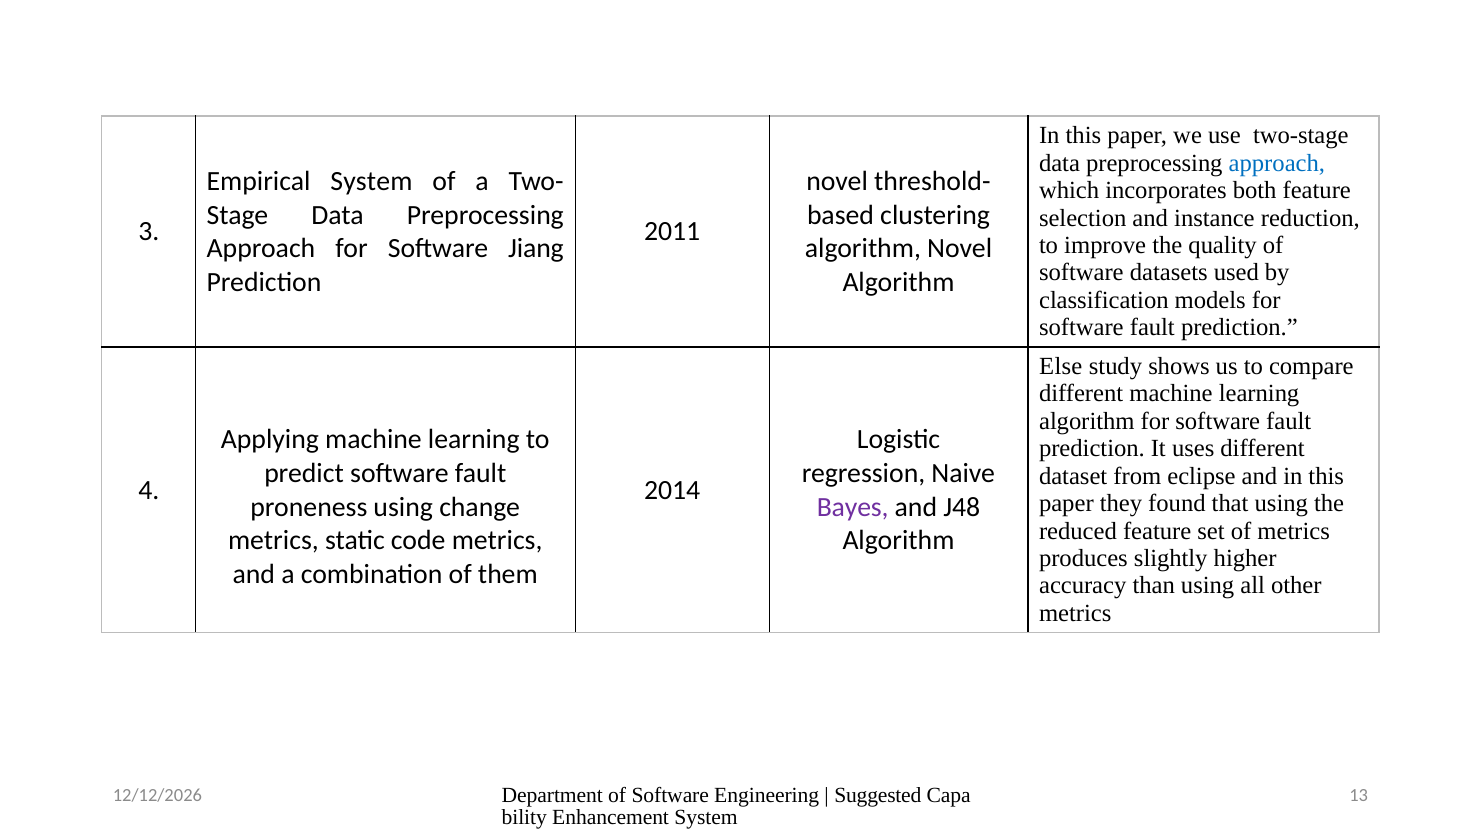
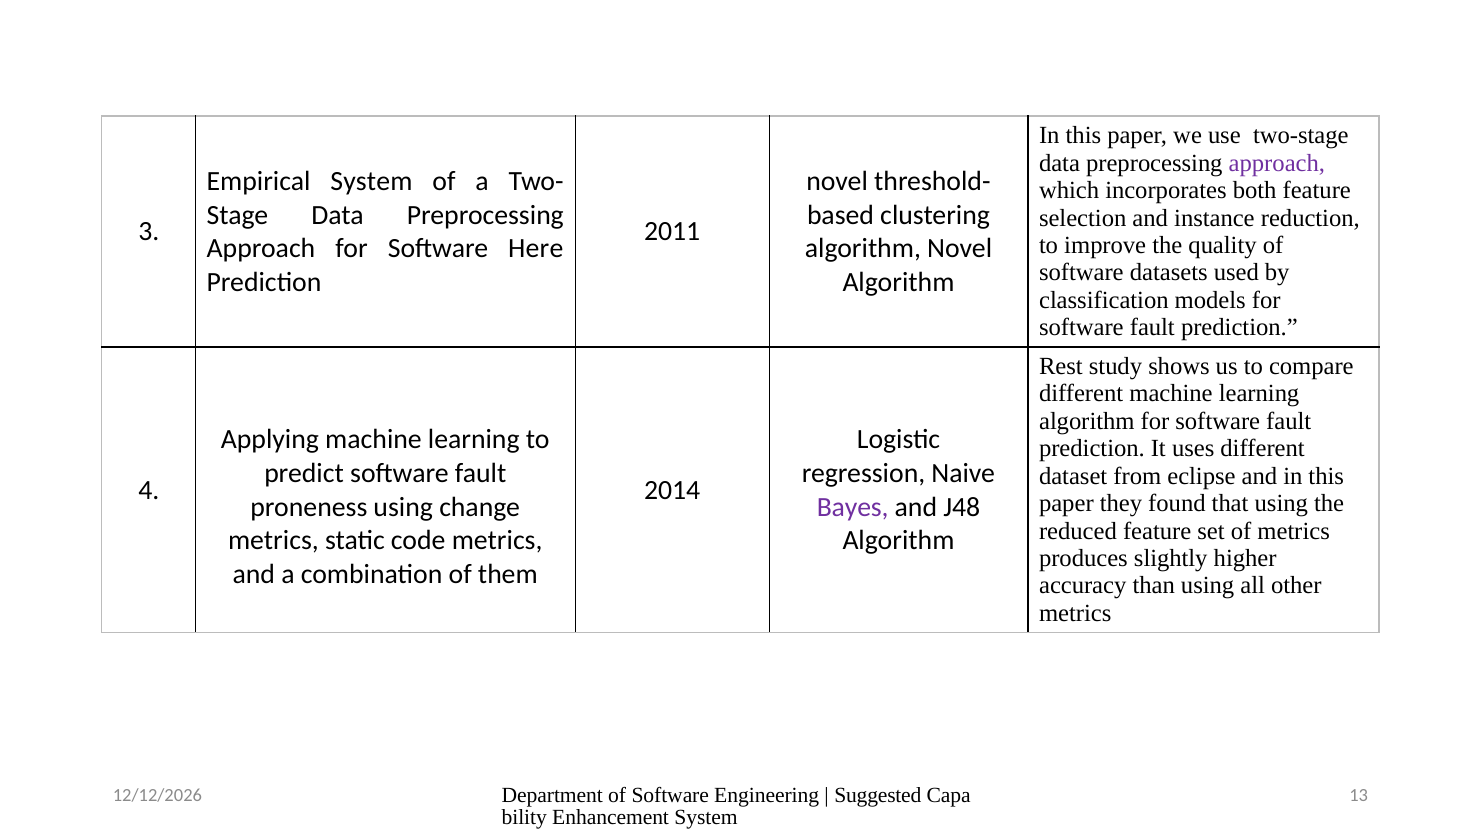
approach colour: blue -> purple (1277, 163)
Jiang: Jiang -> Here (536, 249)
Else: Else -> Rest (1061, 366)
